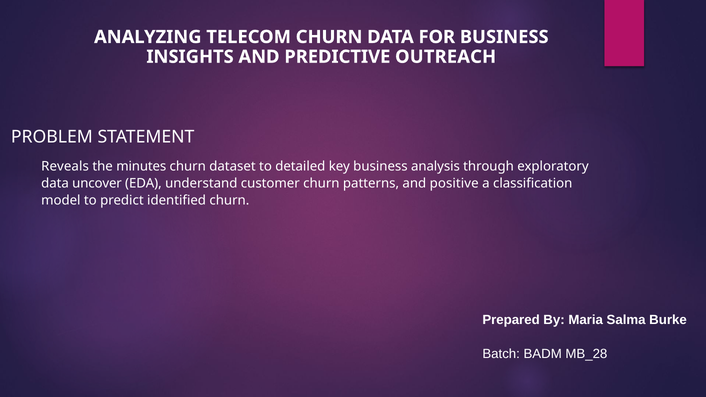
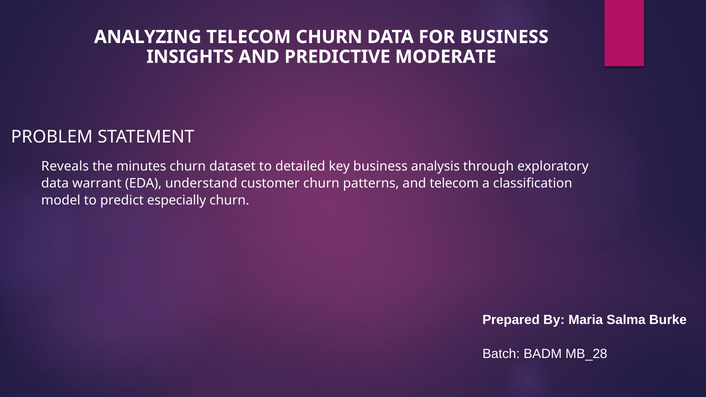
OUTREACH: OUTREACH -> MODERATE (446, 57)
uncover: uncover -> warrant (97, 184)
and positive: positive -> telecom (454, 184)
identified: identified -> especially (177, 201)
